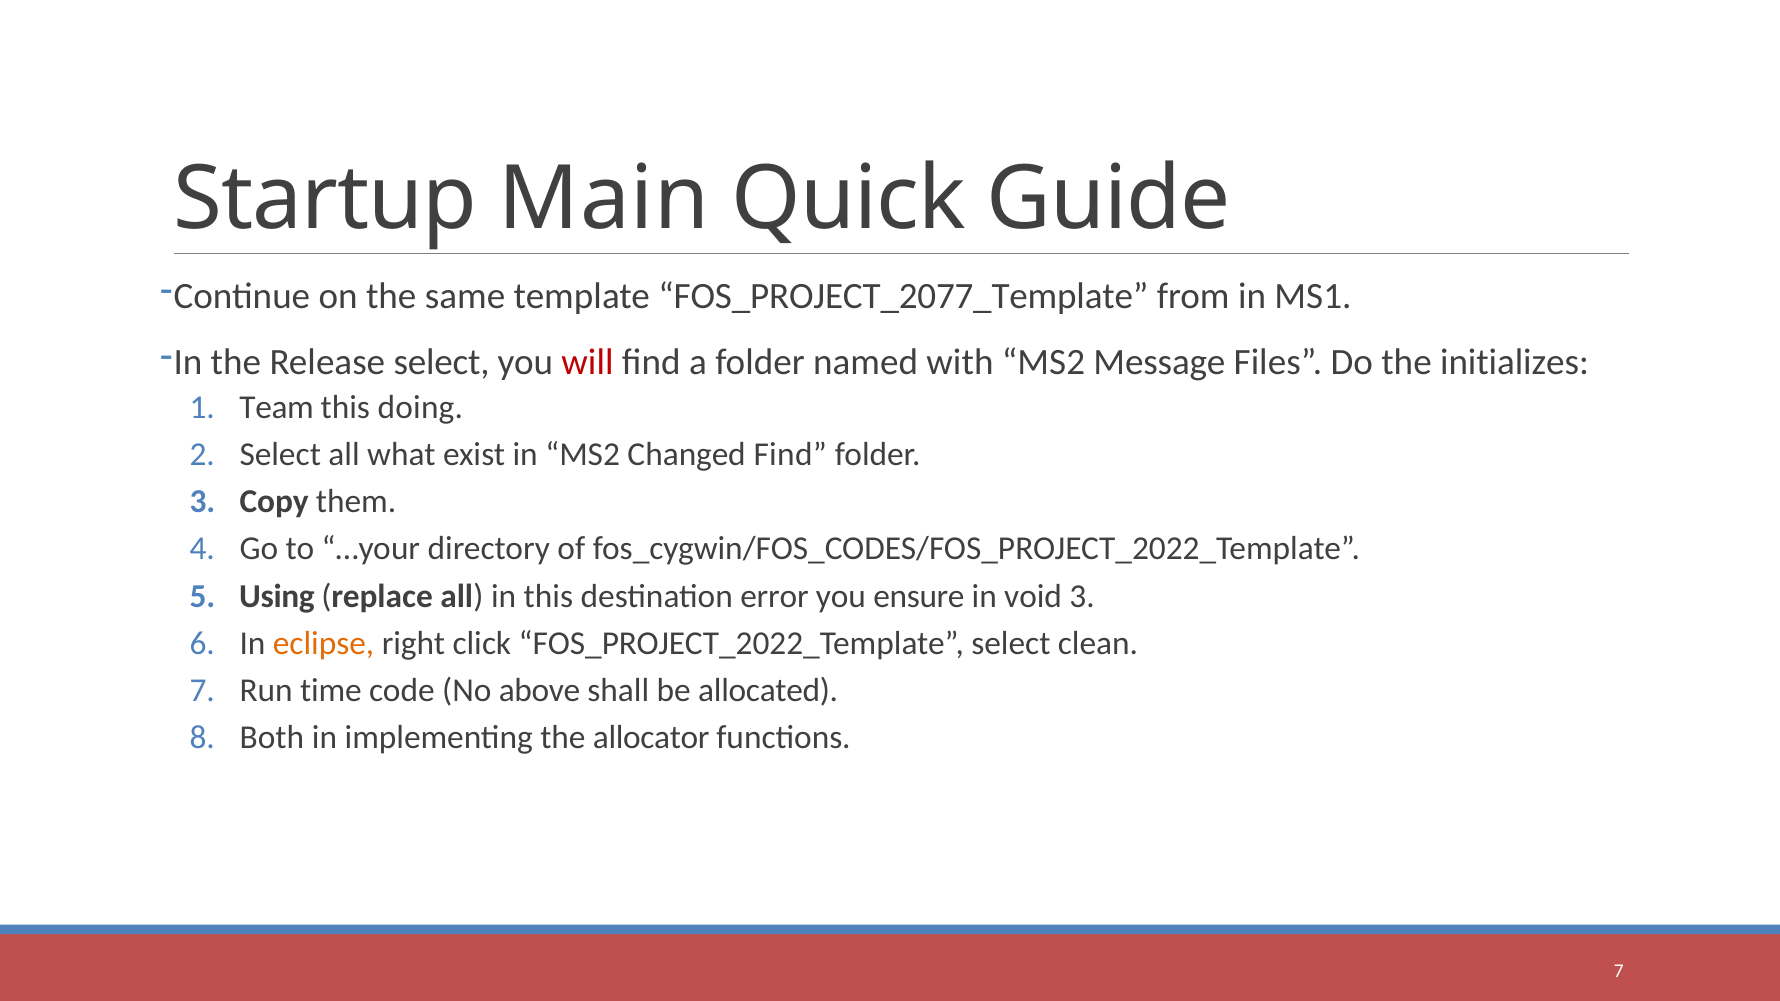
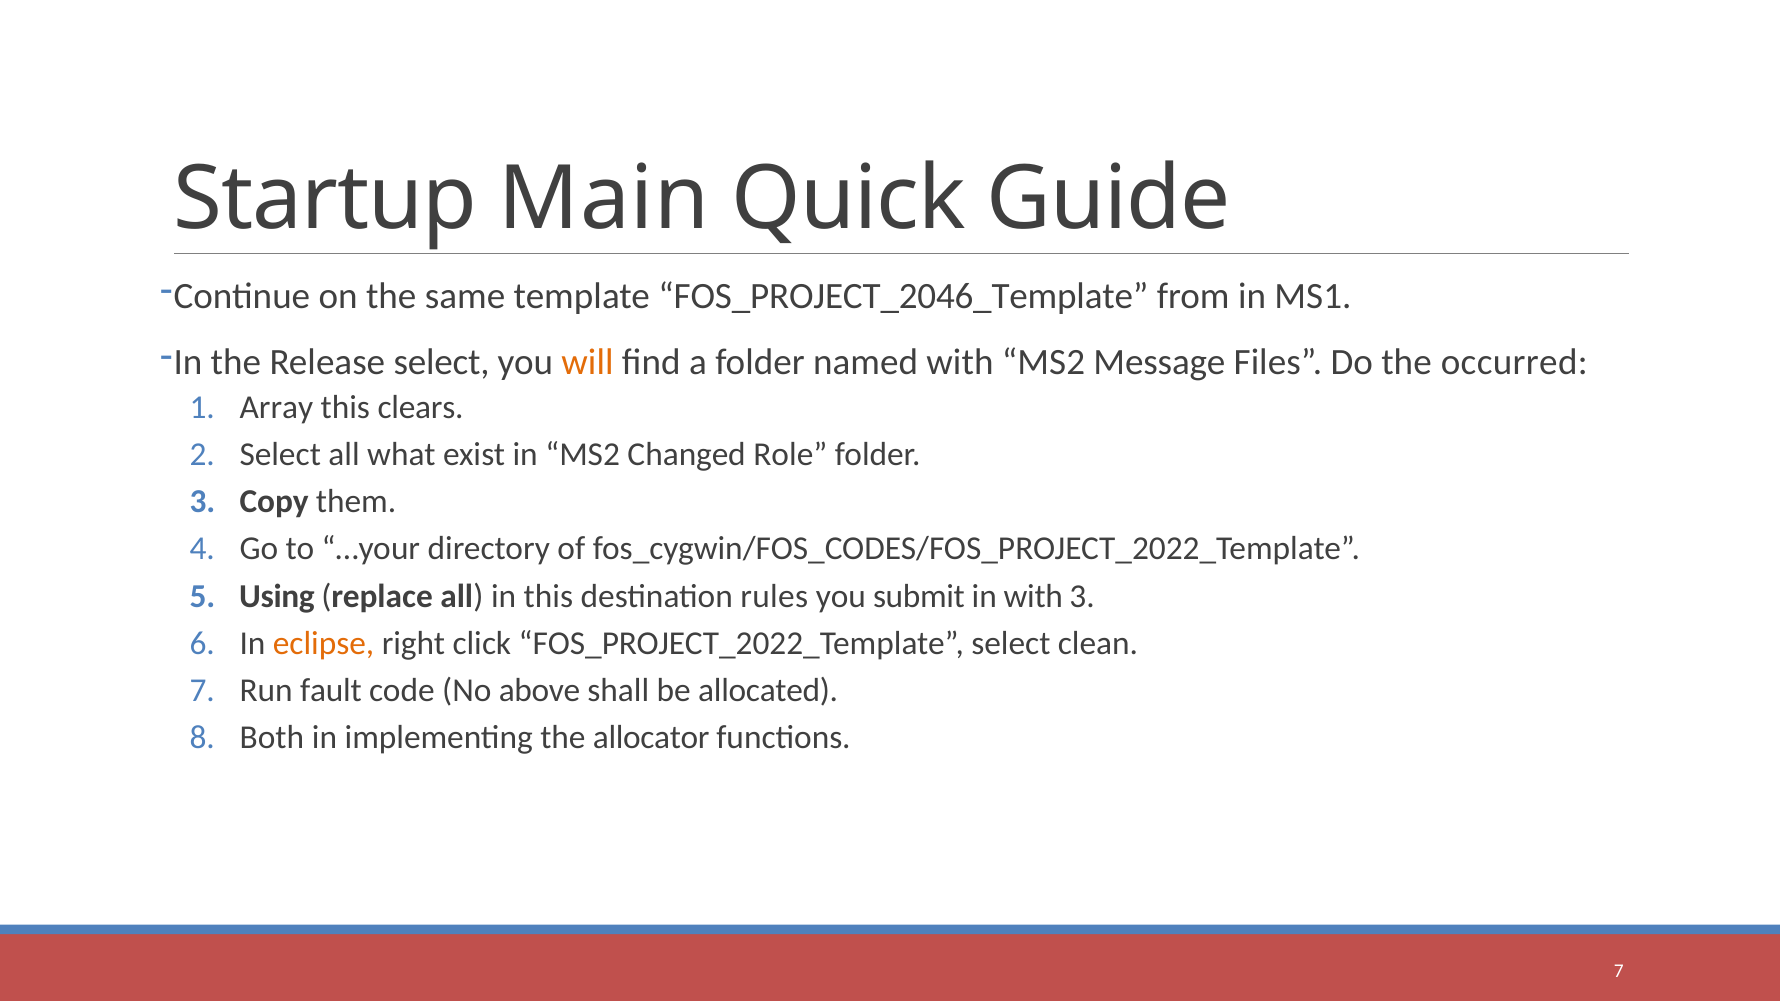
FOS_PROJECT_2077_Template: FOS_PROJECT_2077_Template -> FOS_PROJECT_2046_Template (903, 296)
will colour: red -> orange (588, 362)
initializes: initializes -> occurred (1514, 362)
Team: Team -> Array (276, 408)
doing: doing -> clears (421, 408)
Changed Find: Find -> Role (790, 455)
error: error -> rules (774, 596)
ensure: ensure -> submit (919, 596)
in void: void -> with (1033, 596)
time: time -> fault (331, 691)
